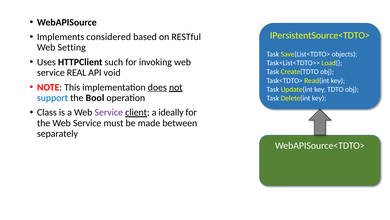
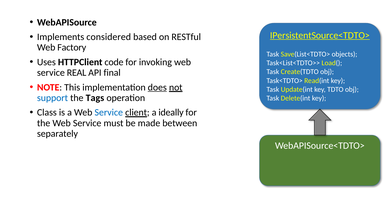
IPersistentSource<TDTO> underline: none -> present (320, 35)
Setting: Setting -> Factory (72, 47)
such: such -> code (114, 62)
void: void -> final (112, 72)
Bool: Bool -> Tags (95, 98)
Service colour: purple -> blue (109, 112)
